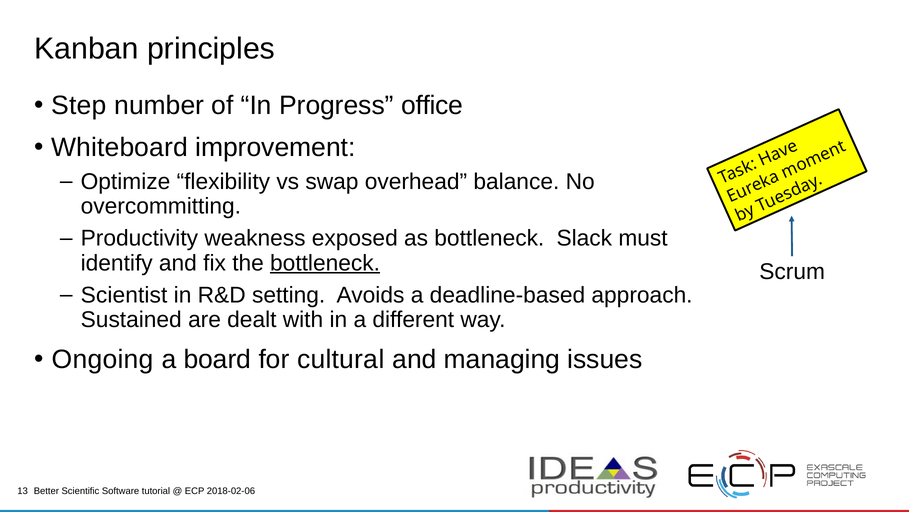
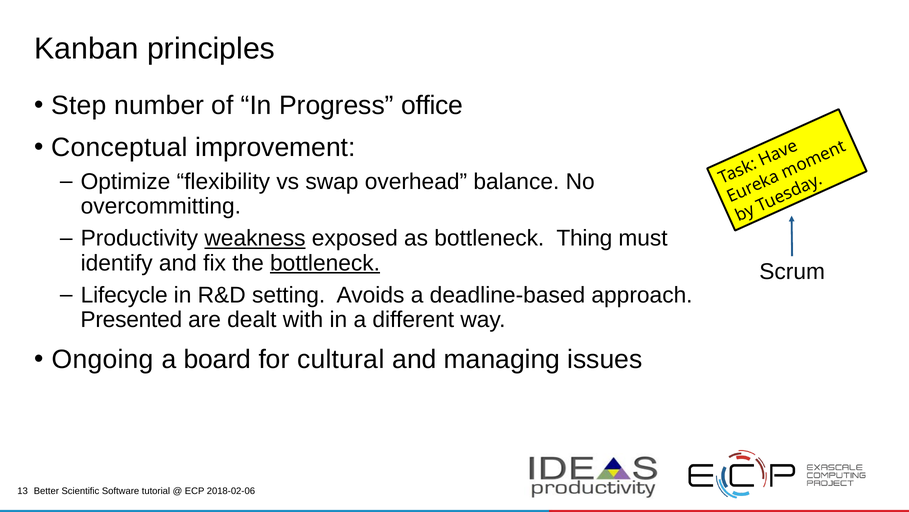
Whiteboard: Whiteboard -> Conceptual (119, 147)
weakness underline: none -> present (255, 238)
Slack: Slack -> Thing (584, 238)
Scientist: Scientist -> Lifecycle (124, 295)
Sustained: Sustained -> Presented (131, 319)
